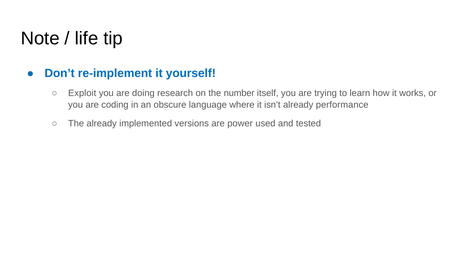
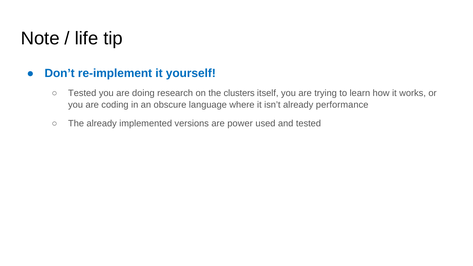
Exploit: Exploit -> Tested (82, 93)
number: number -> clusters (239, 93)
